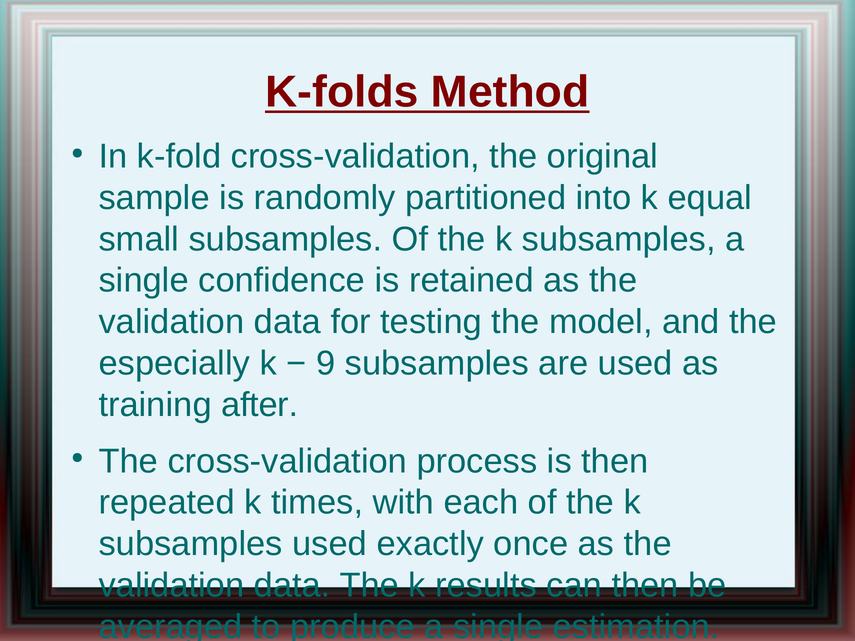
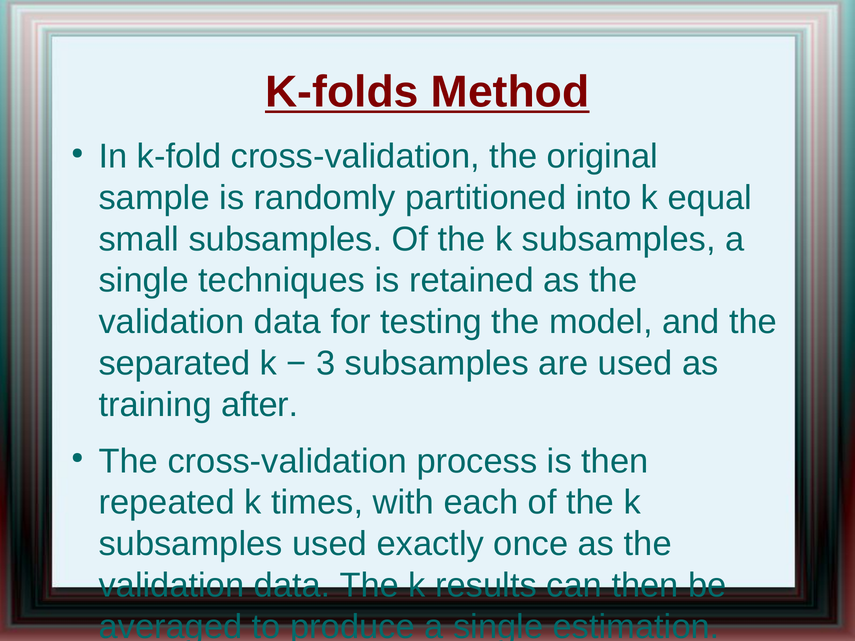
confidence: confidence -> techniques (282, 281)
especially: especially -> separated (174, 363)
9: 9 -> 3 (326, 363)
